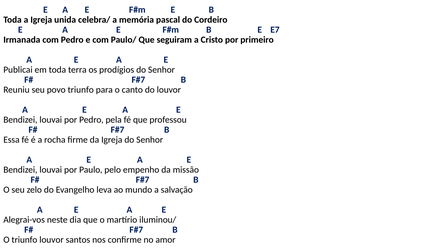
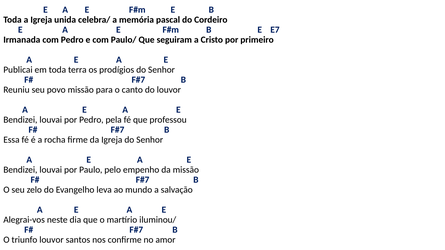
povo triunfo: triunfo -> missão (81, 90)
